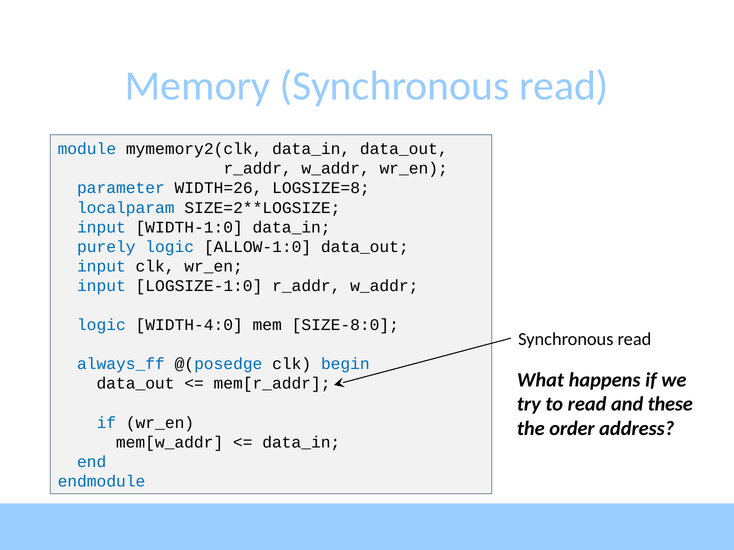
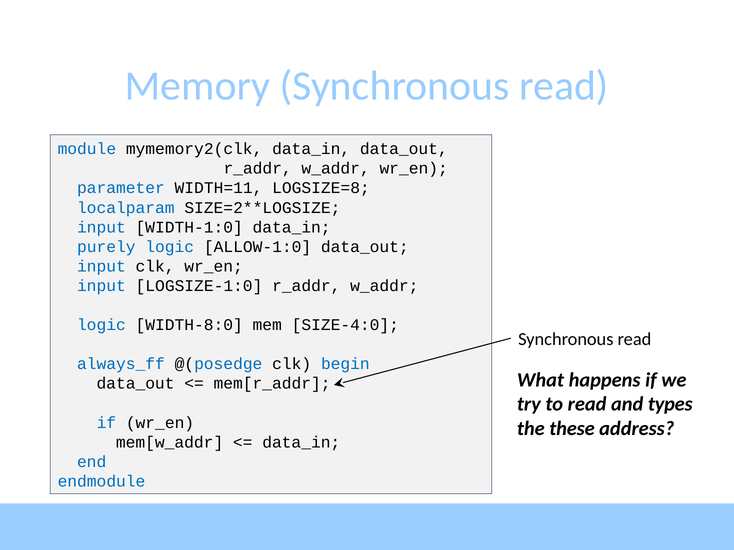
WIDTH=26: WIDTH=26 -> WIDTH=11 (219, 188)
WIDTH-4:0: WIDTH-4:0 -> WIDTH-8:0 (189, 325)
SIZE-8:0: SIZE-8:0 -> SIZE-4:0 (345, 325)
these: these -> types (670, 405)
order: order -> these (572, 429)
